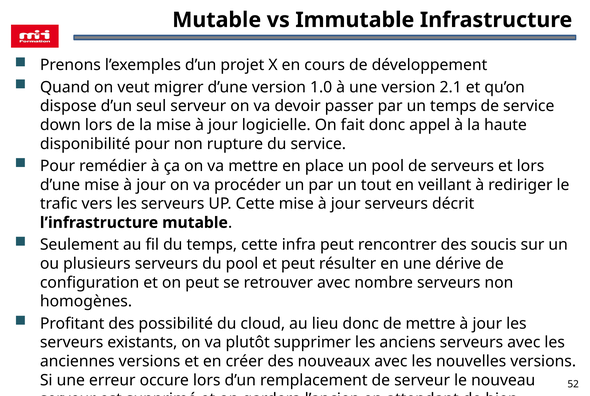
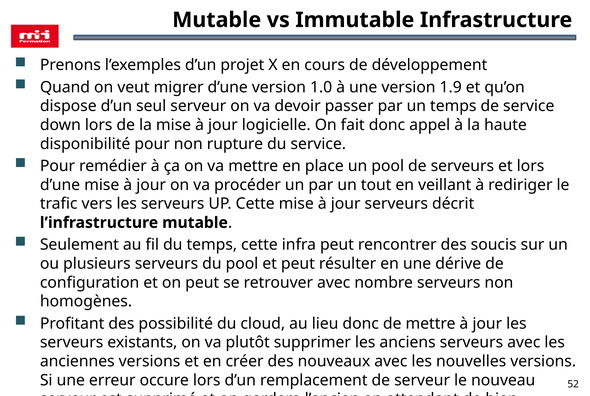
2.1: 2.1 -> 1.9 (451, 87)
